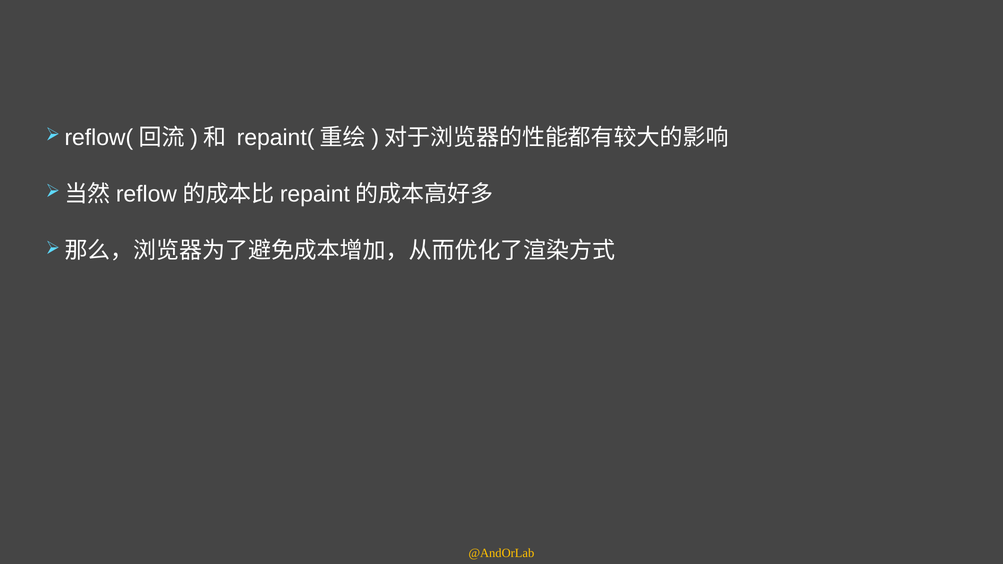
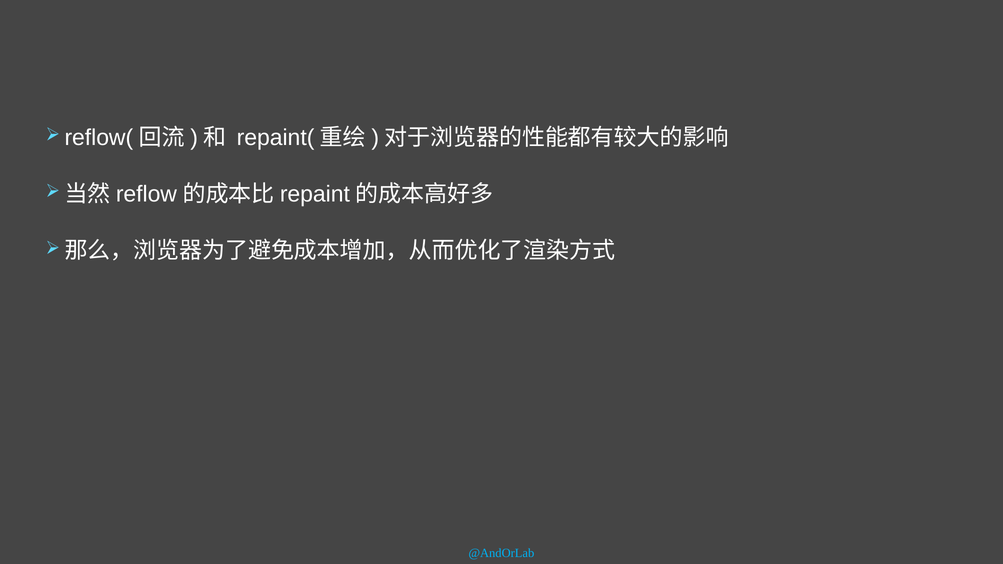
@AndOrLab colour: yellow -> light blue (501, 553)
